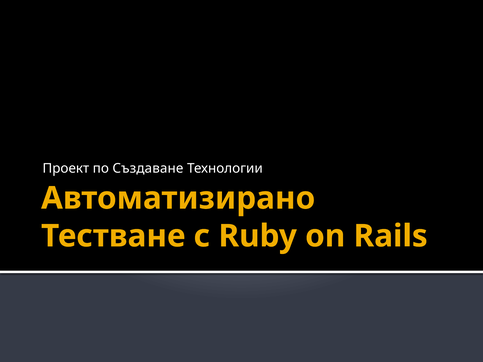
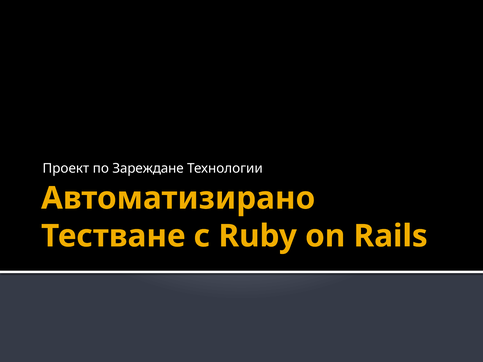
Създаване: Създаване -> Зареждане (148, 169)
